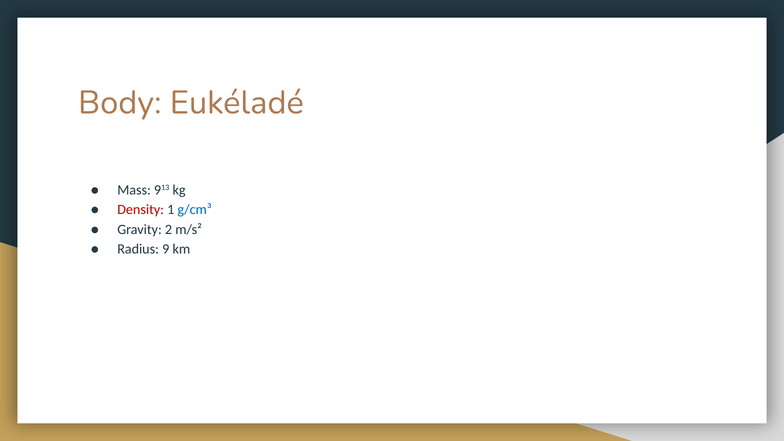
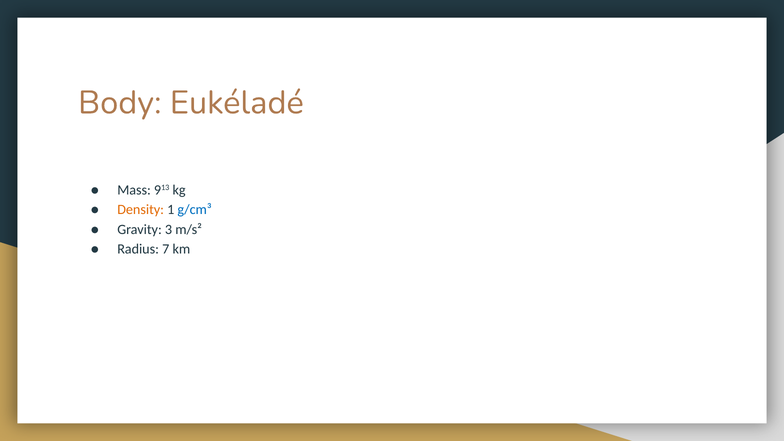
Density colour: red -> orange (141, 210)
2: 2 -> 3 (169, 230)
9: 9 -> 7 (166, 249)
